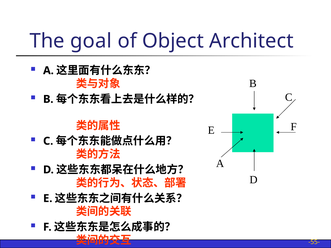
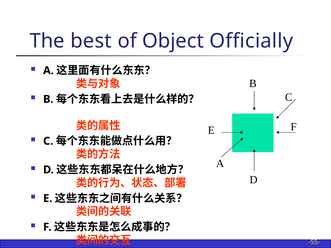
goal: goal -> best (91, 41)
Architect: Architect -> Officially (251, 41)
